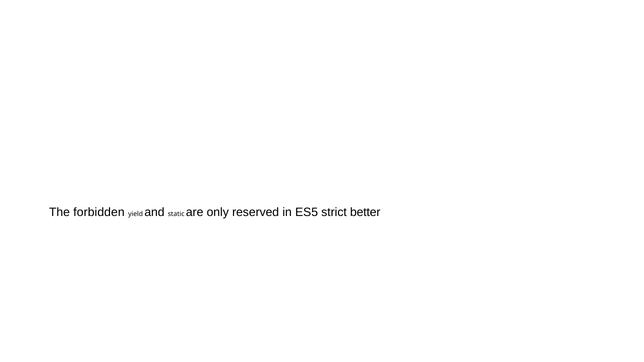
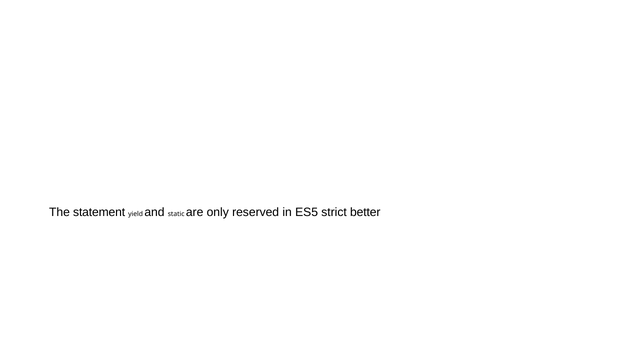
forbidden: forbidden -> statement (99, 212)
